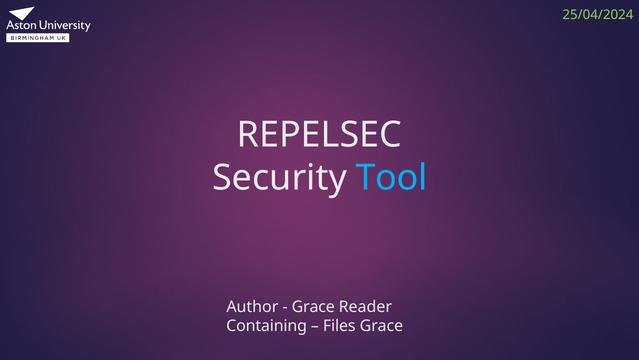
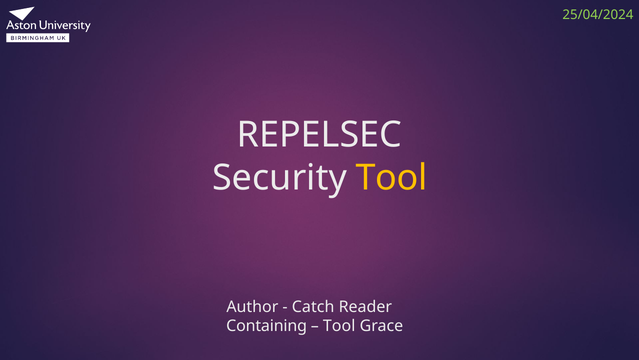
Tool colour: light blue -> yellow (392, 178)
Grace: Grace -> Catch (313, 306)
Files: Files -> Tool (339, 326)
